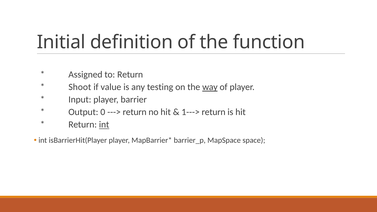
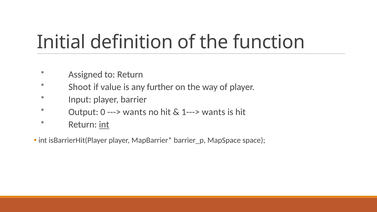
testing: testing -> further (160, 87)
way underline: present -> none (210, 87)
return: return -> wants (135, 112)
1---> return: return -> wants (213, 112)
